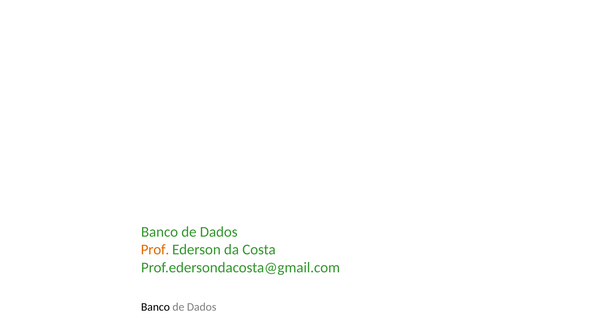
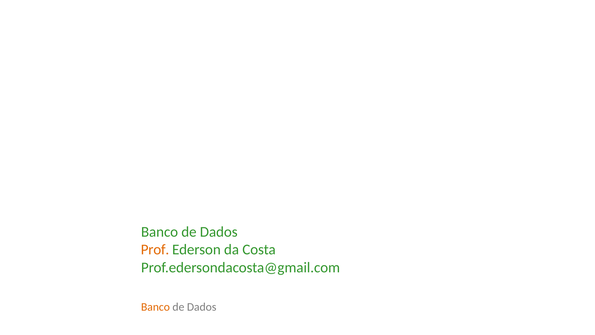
Banco colour: black -> orange (155, 307)
